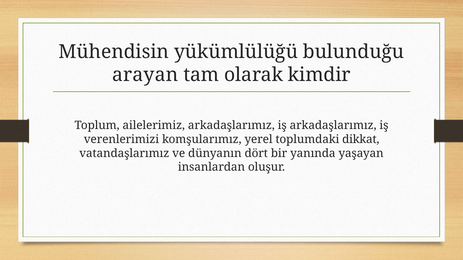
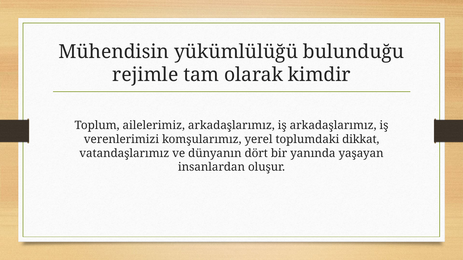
arayan: arayan -> rejimle (145, 75)
